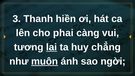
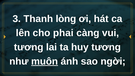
hiền: hiền -> lòng (66, 19)
lai underline: present -> none (52, 47)
huy chẳng: chẳng -> tương (106, 47)
